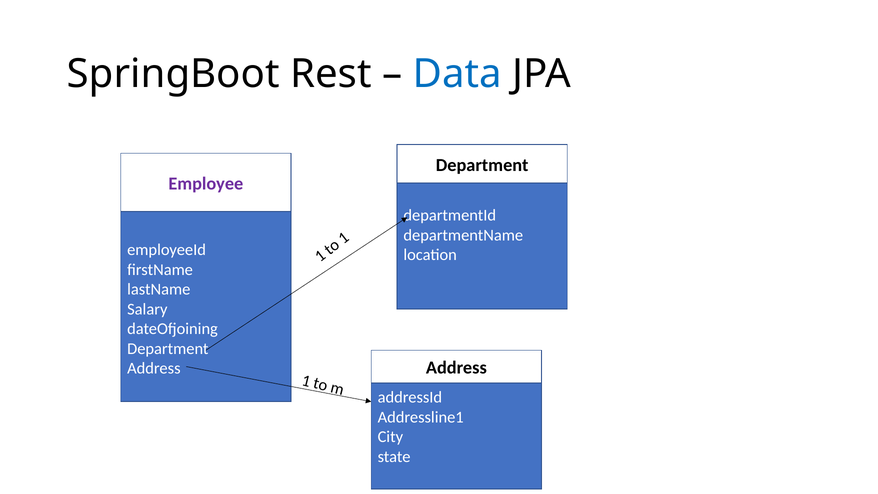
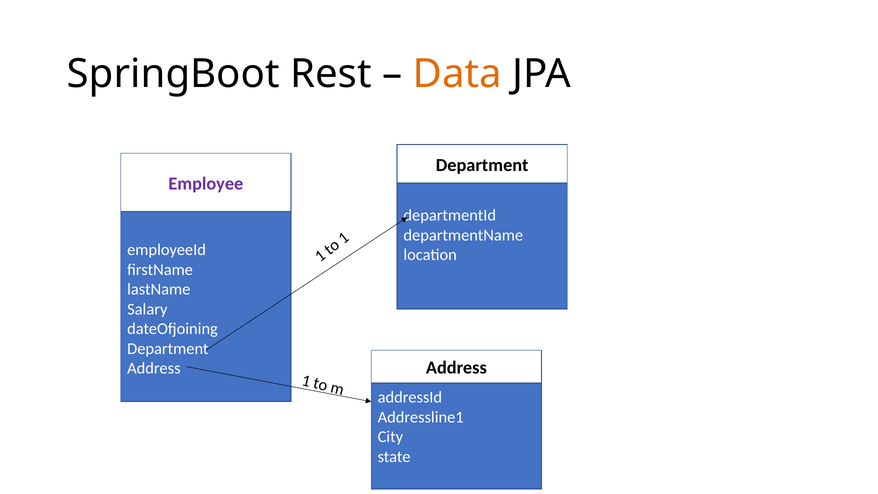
Data colour: blue -> orange (457, 74)
